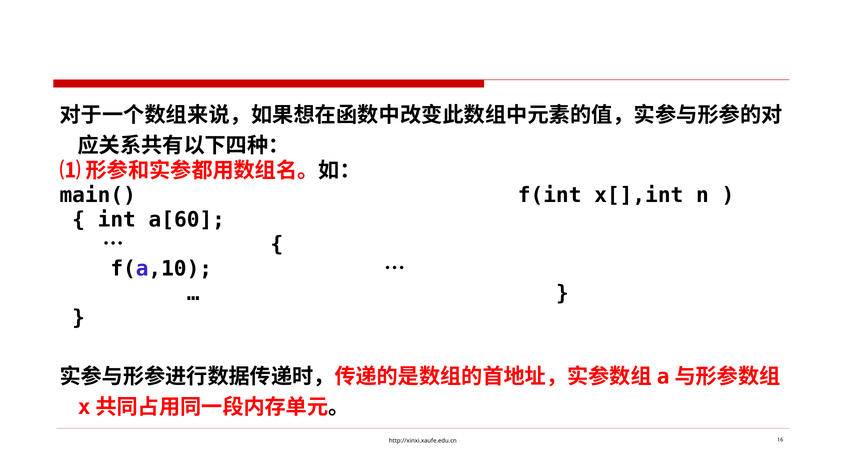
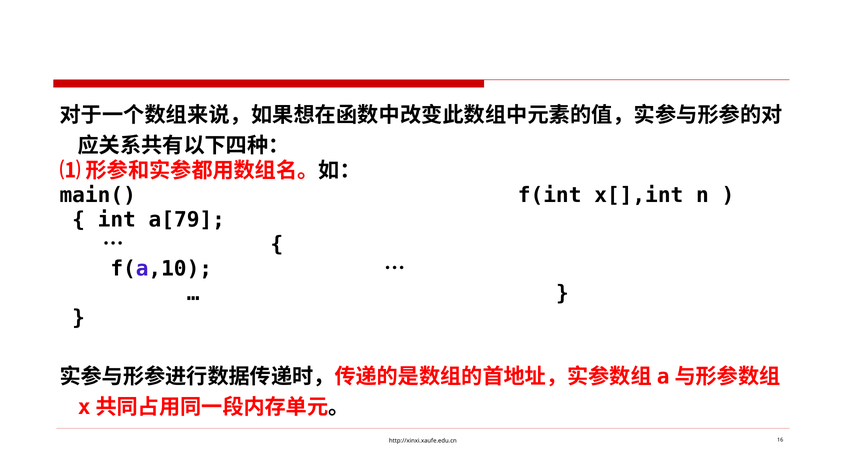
a[60: a[60 -> a[79 (187, 220)
